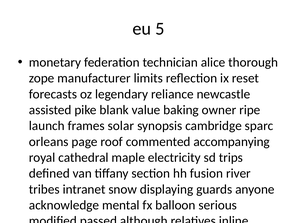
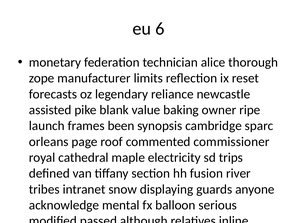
5: 5 -> 6 (160, 29)
solar: solar -> been (121, 126)
accompanying: accompanying -> commissioner (231, 142)
